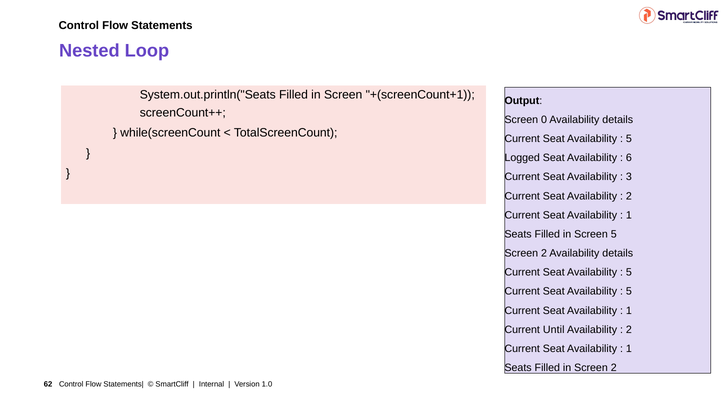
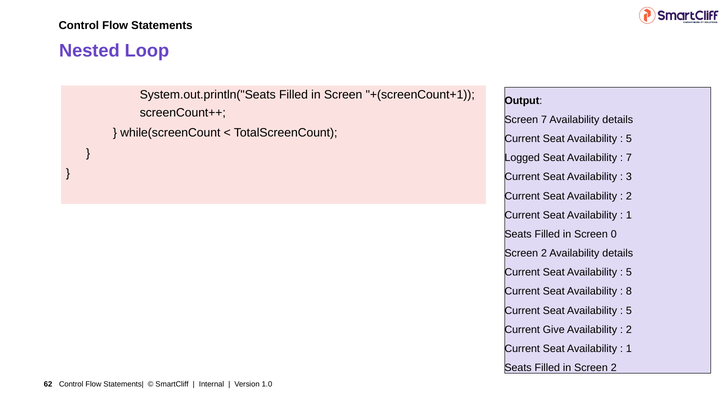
Screen 0: 0 -> 7 (544, 120)
6: 6 -> 7 (629, 158)
Screen 5: 5 -> 0 (614, 234)
5: 5 -> 8 (629, 292)
1: 1 -> 5 (629, 311)
Until: Until -> Give (554, 330)
